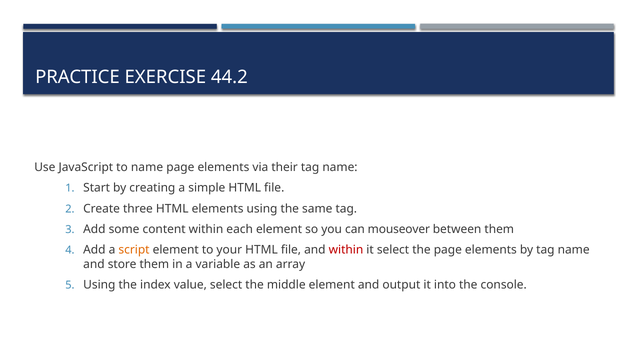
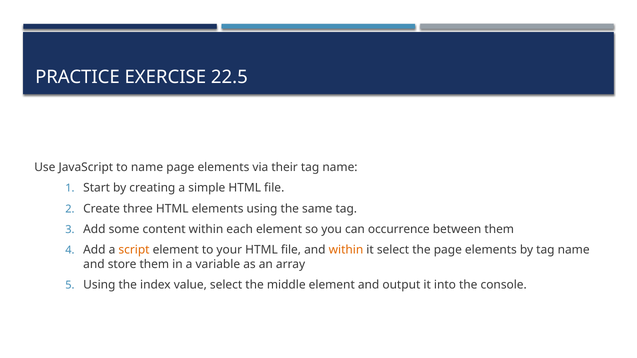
44.2: 44.2 -> 22.5 (229, 77)
mouseover: mouseover -> occurrence (399, 230)
within colour: red -> orange (346, 250)
